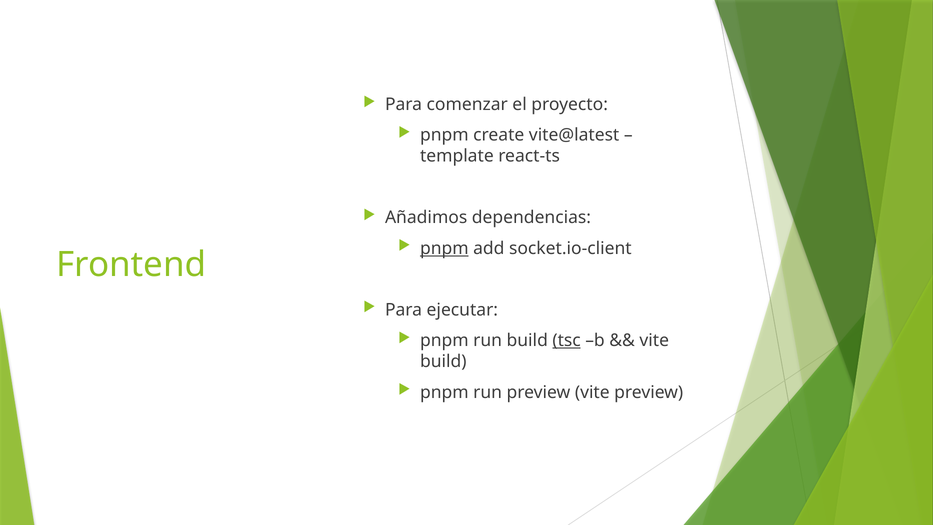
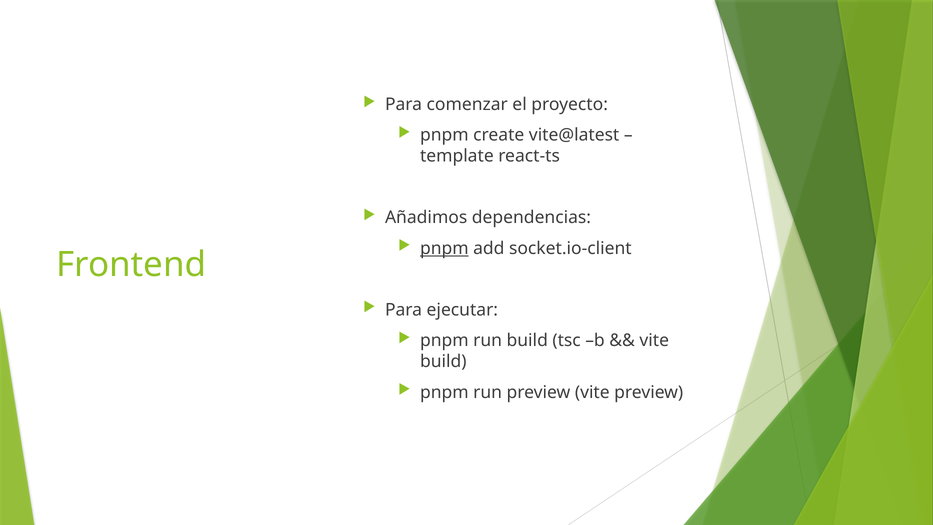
tsc underline: present -> none (567, 340)
